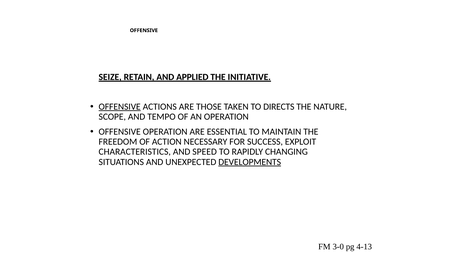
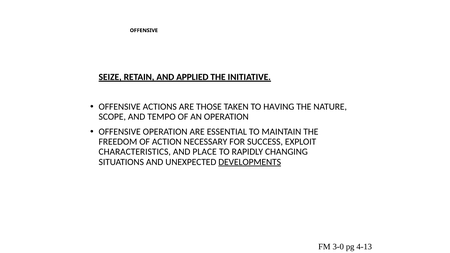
OFFENSIVE underline: present -> none (120, 107)
DIRECTS: DIRECTS -> HAVING (279, 107)
SPEED: SPEED -> PLACE (205, 152)
